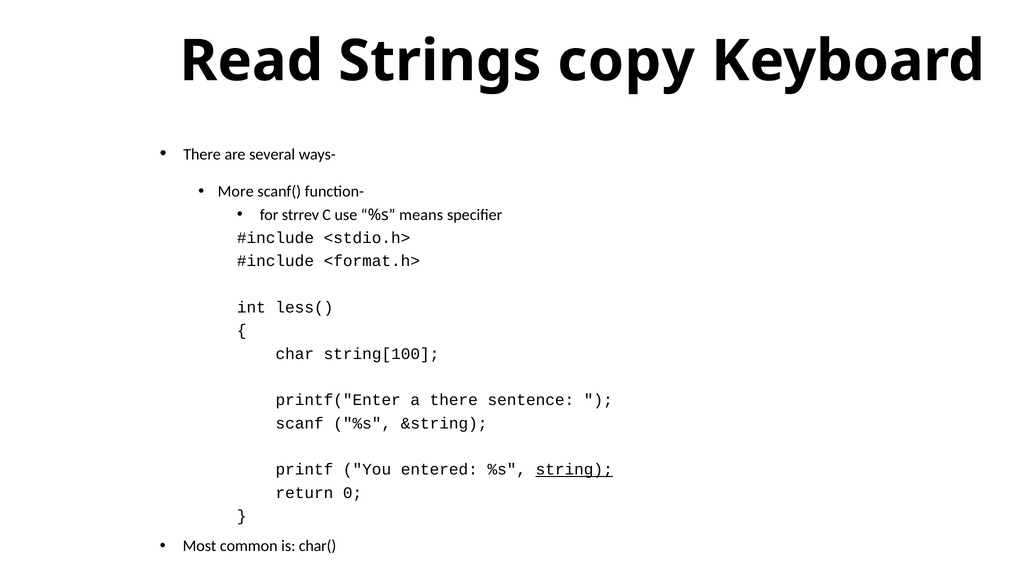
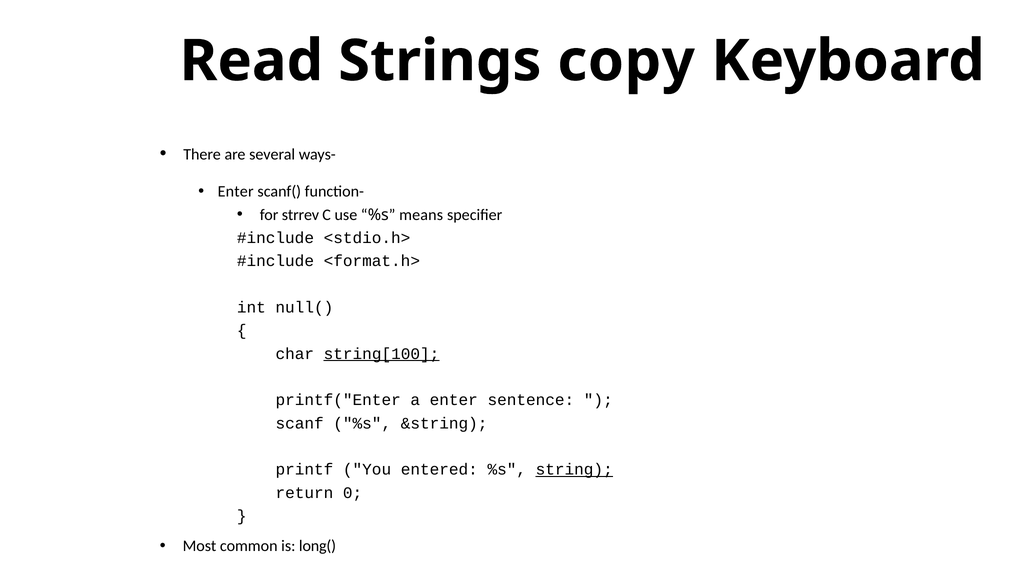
More: More -> Enter (236, 192)
less(: less( -> null( (304, 307)
string[100 underline: none -> present (382, 354)
a there: there -> enter (454, 400)
char(: char( -> long( (318, 546)
